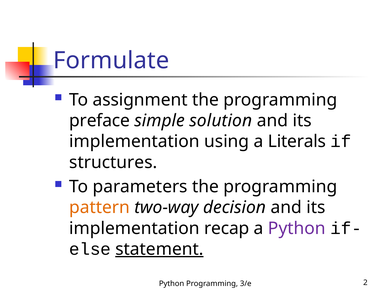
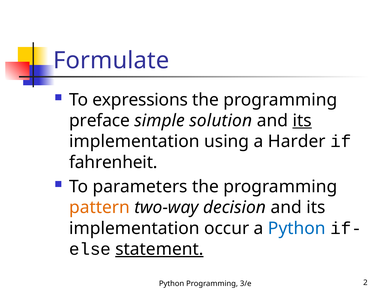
assignment: assignment -> expressions (140, 100)
its underline: none -> present (302, 121)
Literals: Literals -> Harder (297, 142)
structures: structures -> fahrenheit (113, 162)
recap: recap -> occur (227, 229)
Python colour: purple -> blue (297, 229)
